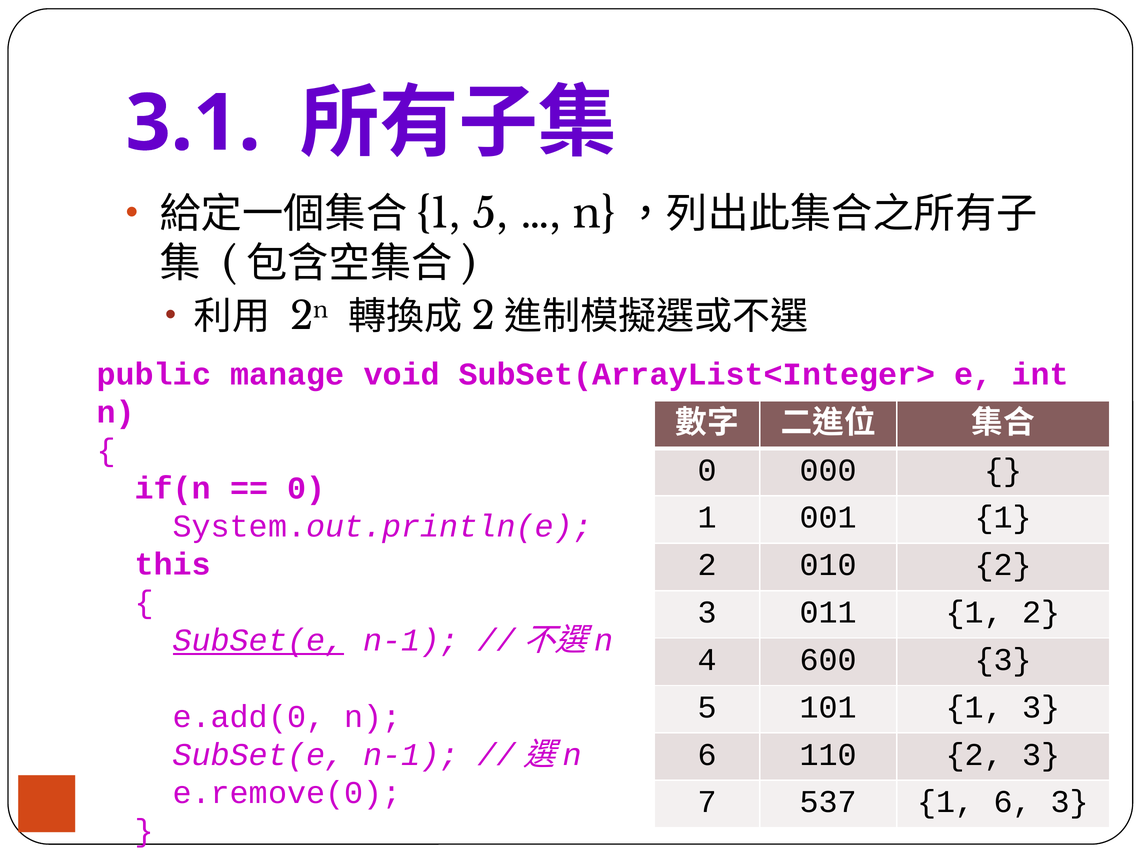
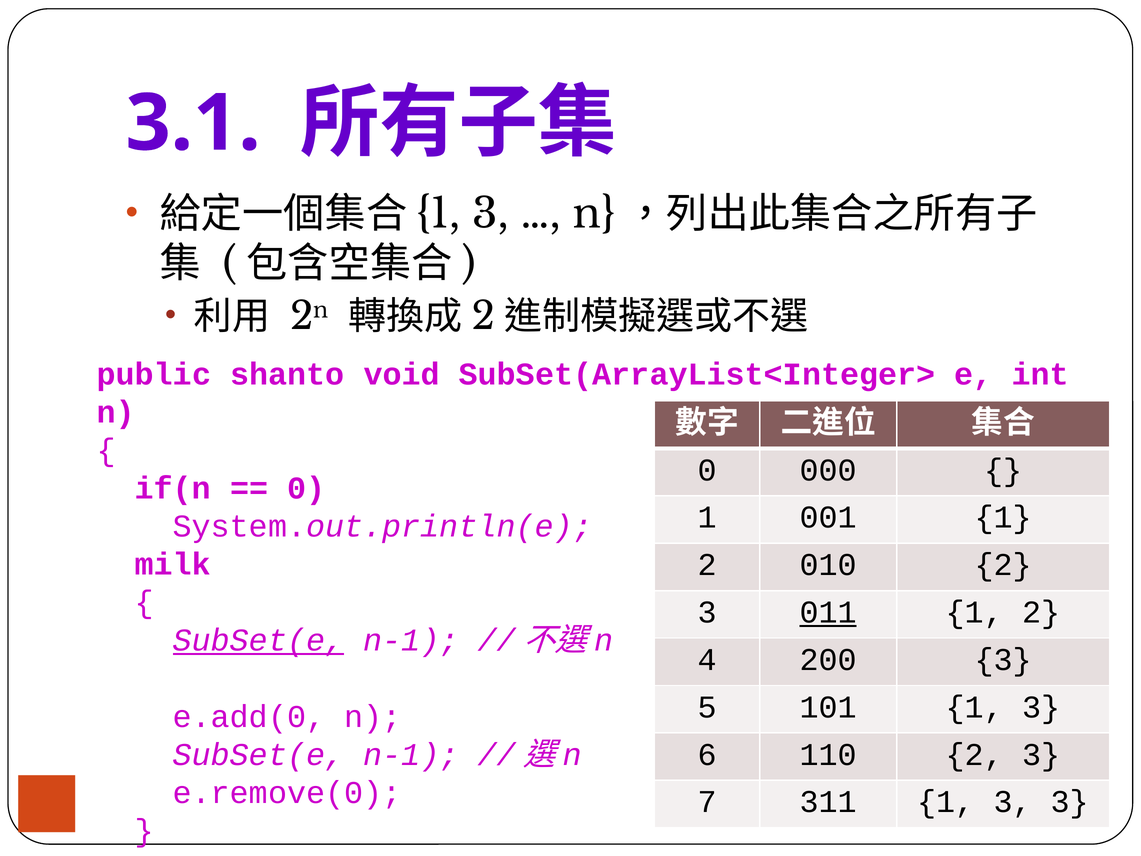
5: 5 -> 3 (491, 214)
manage: manage -> shanto (287, 374)
this: this -> milk (173, 564)
011 underline: none -> present (828, 612)
600: 600 -> 200 (828, 660)
537: 537 -> 311 (828, 802)
6: 6 -> 3 (1013, 802)
